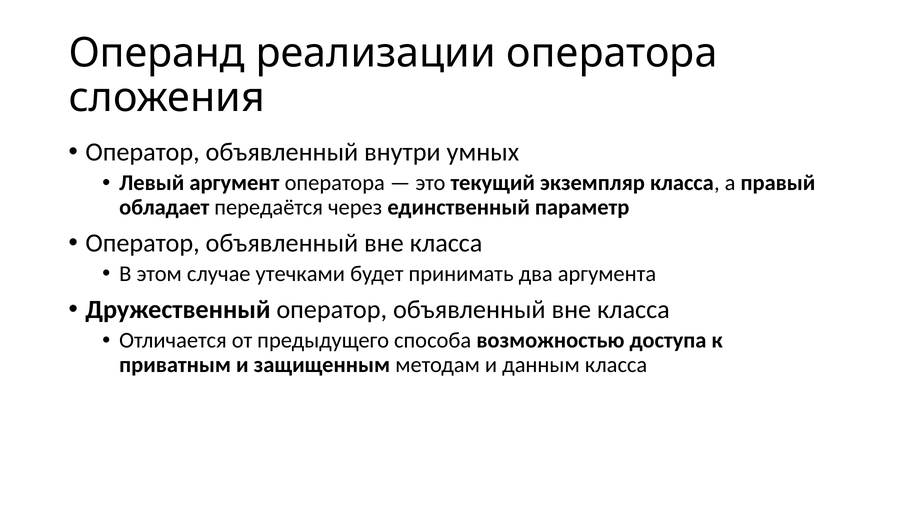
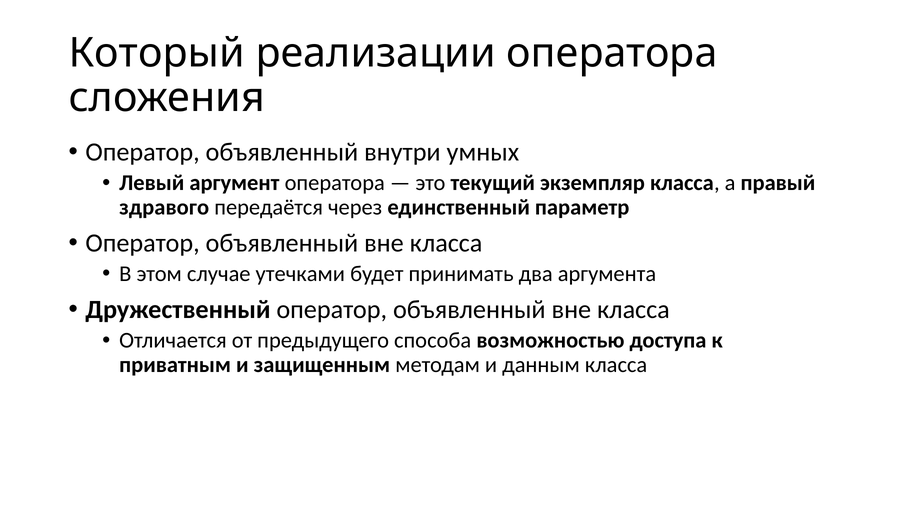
Операнд: Операнд -> Который (157, 53)
обладает: обладает -> здравого (164, 207)
